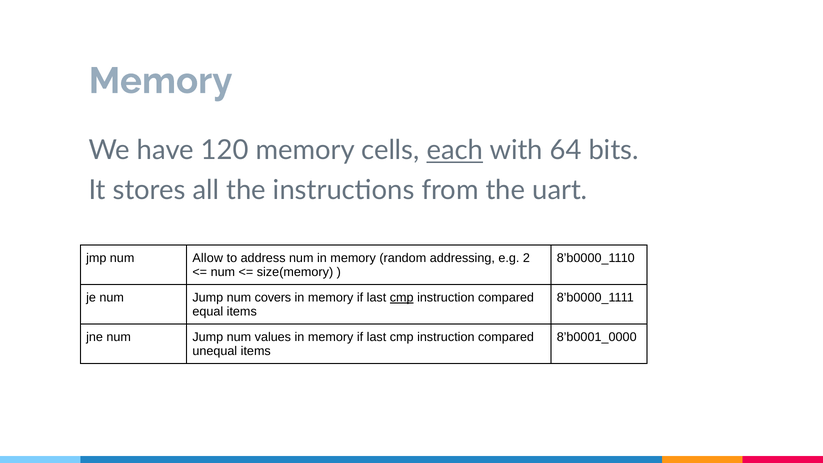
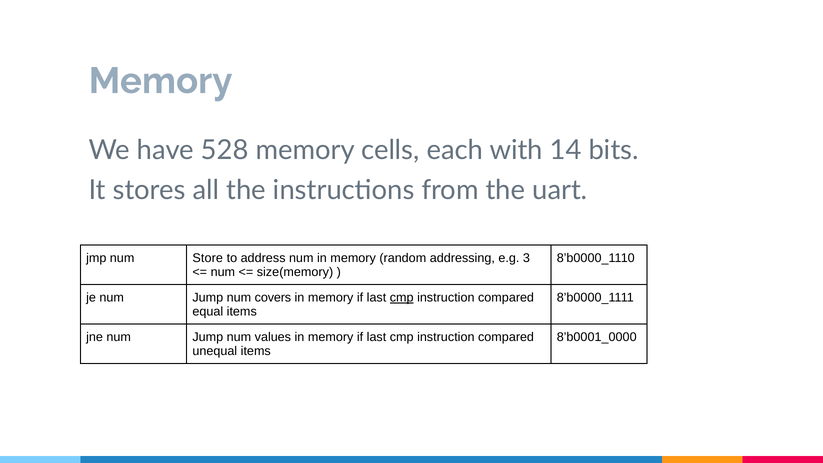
120: 120 -> 528 (225, 150)
each underline: present -> none (455, 150)
64: 64 -> 14 (566, 150)
Allow: Allow -> Store (208, 258)
2: 2 -> 3 (526, 258)
